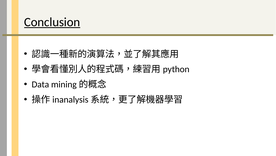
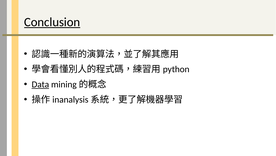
Data underline: none -> present (40, 84)
